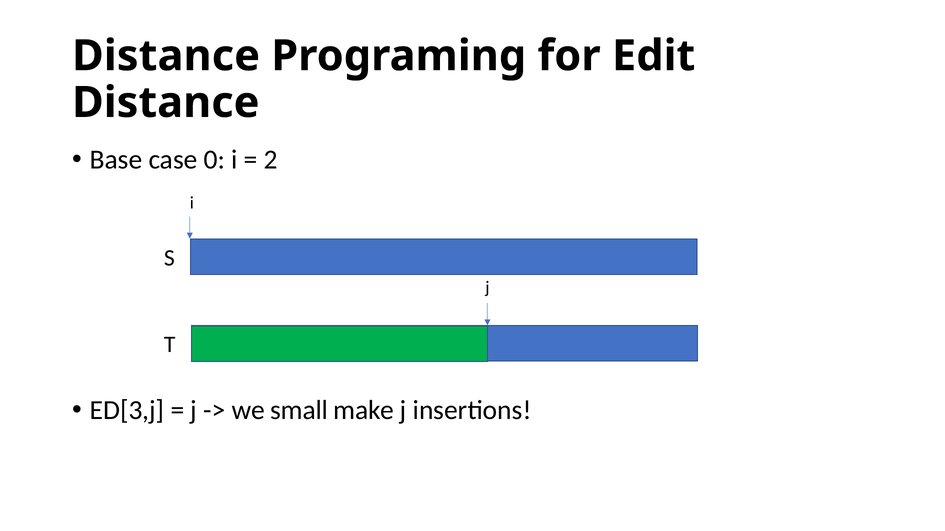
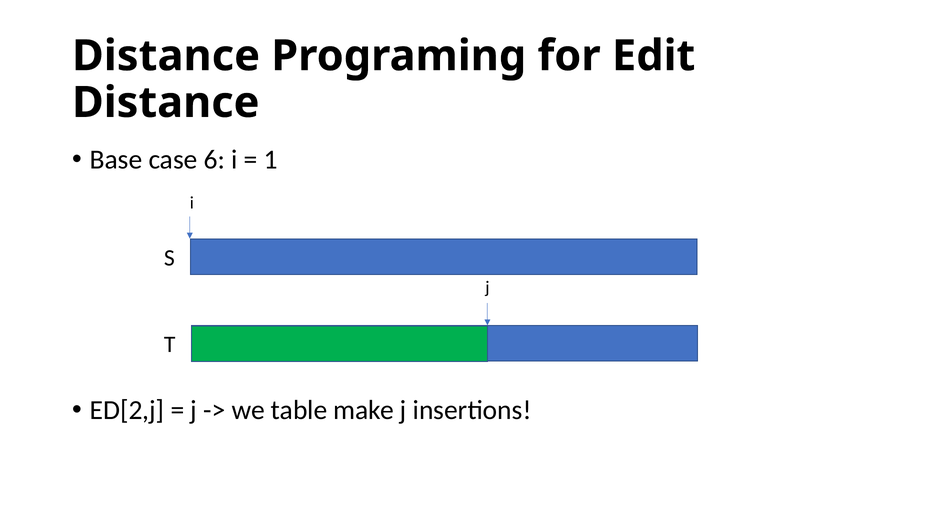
0: 0 -> 6 (214, 160)
2: 2 -> 1 (271, 160)
ED[3,j: ED[3,j -> ED[2,j (127, 411)
small: small -> table (299, 411)
